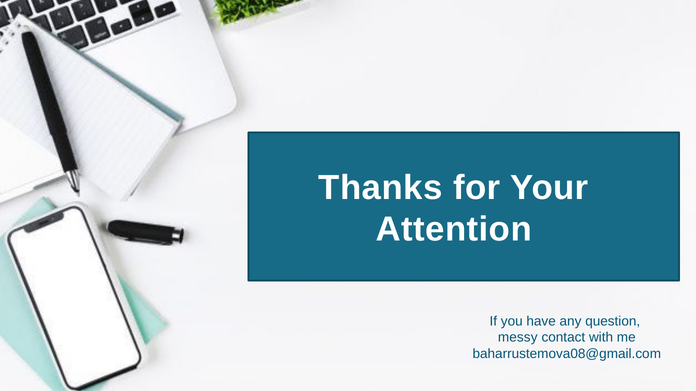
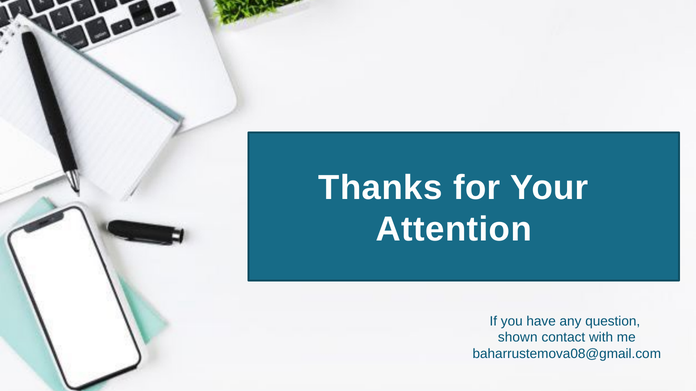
messy: messy -> shown (518, 338)
